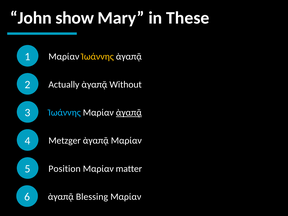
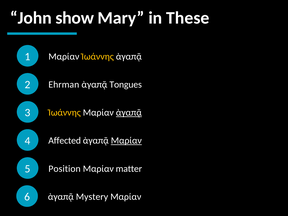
Actually: Actually -> Ehrman (64, 85)
Without: Without -> Tongues (126, 85)
Ἰωάννης colour: light blue -> yellow (65, 113)
Metzger: Metzger -> Affected (65, 141)
Μαρίαν underline: none -> present (126, 141)
Blessing: Blessing -> Mystery (92, 197)
